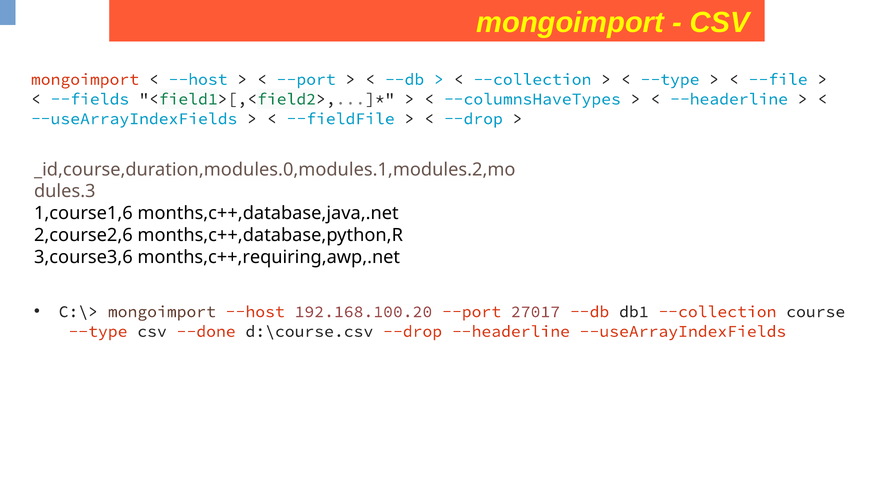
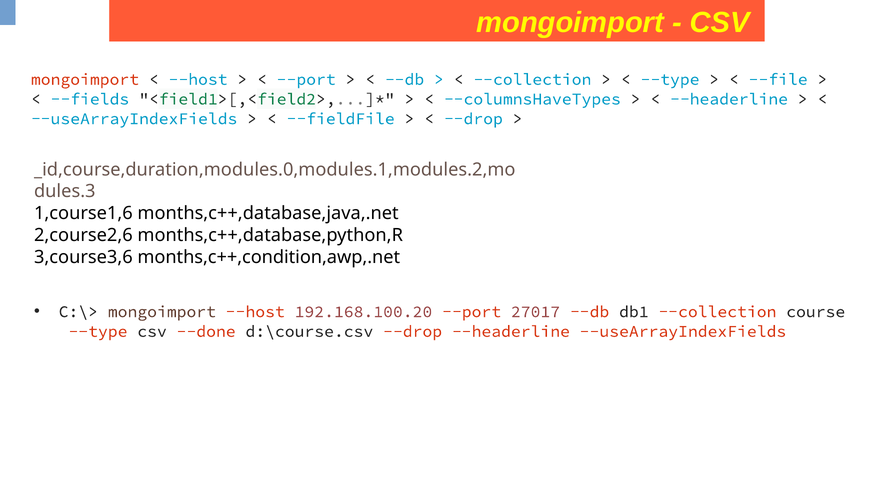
months,c++,requiring,awp,.net: months,c++,requiring,awp,.net -> months,c++,condition,awp,.net (269, 257)
